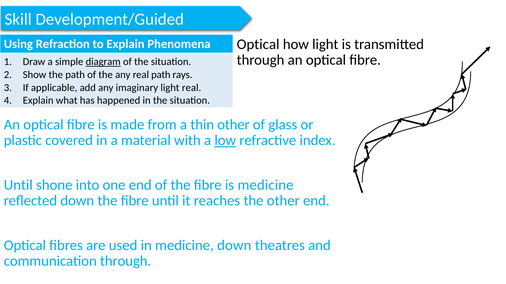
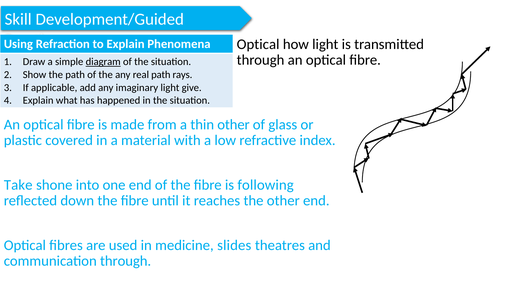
light real: real -> give (192, 88)
low underline: present -> none (225, 141)
Until: Until -> Take (18, 185)
is medicine: medicine -> following (266, 185)
medicine down: down -> slides (234, 246)
